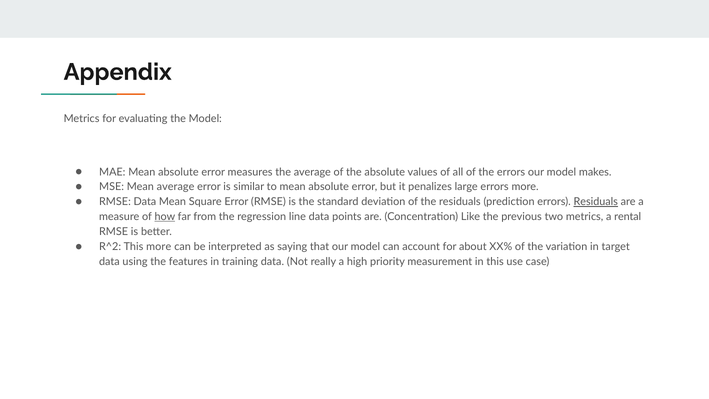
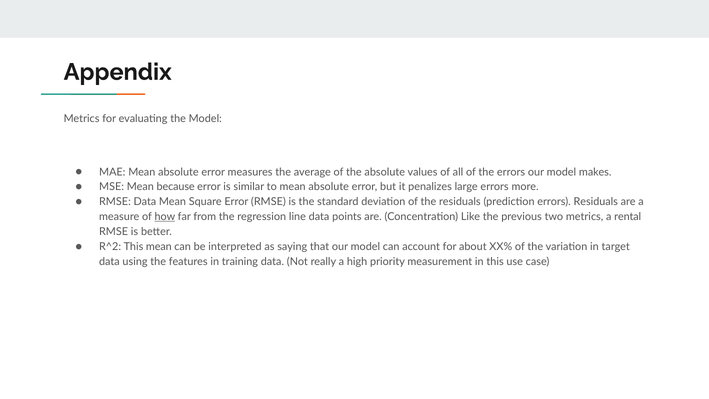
Mean average: average -> because (176, 187)
Residuals underline: present -> none (596, 202)
This more: more -> mean (159, 247)
